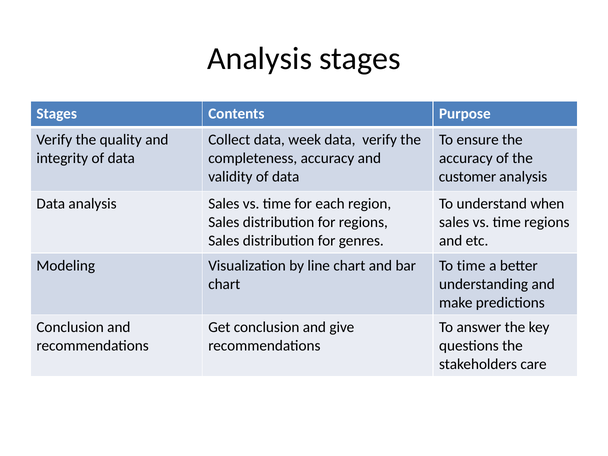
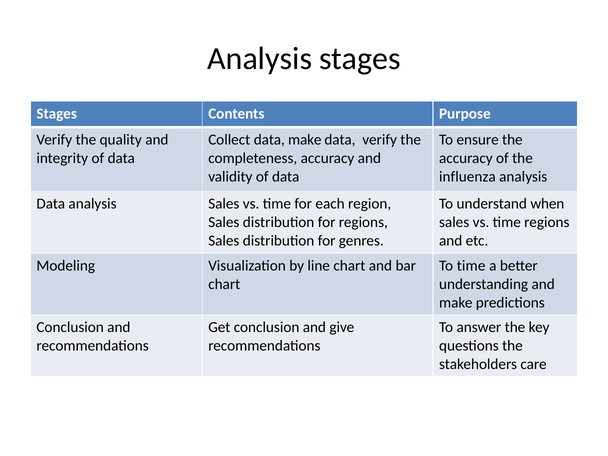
data week: week -> make (305, 140)
customer: customer -> influenza (467, 177)
